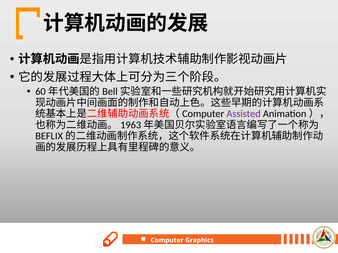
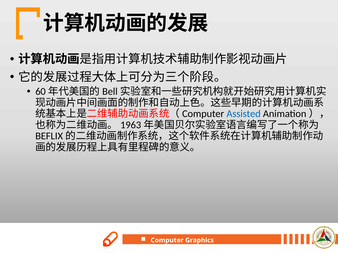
Assisted colour: purple -> blue (244, 114)
